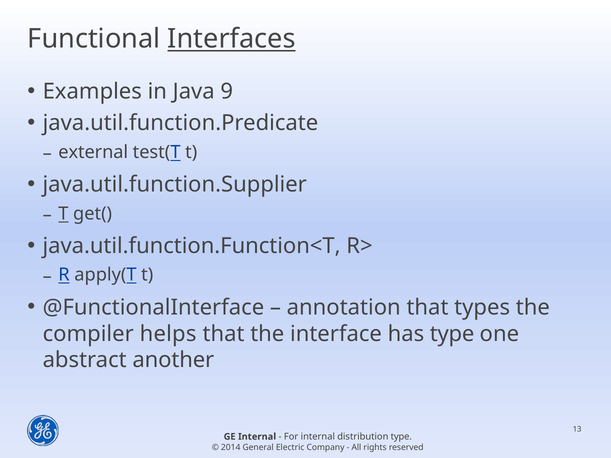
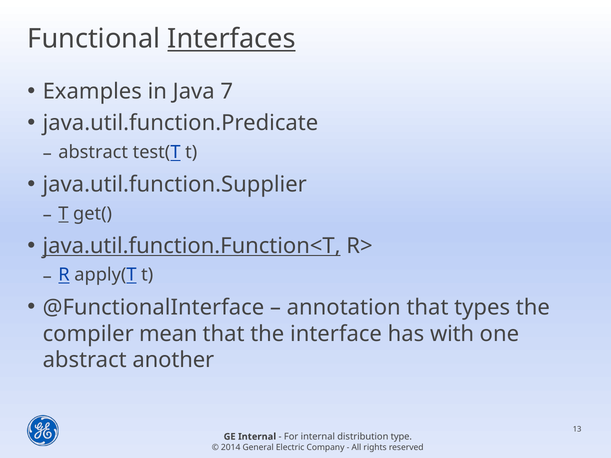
9: 9 -> 7 (227, 92)
external: external -> abstract (93, 152)
java.util.function.Function<T underline: none -> present (192, 246)
helps: helps -> mean (168, 334)
has type: type -> with (452, 334)
